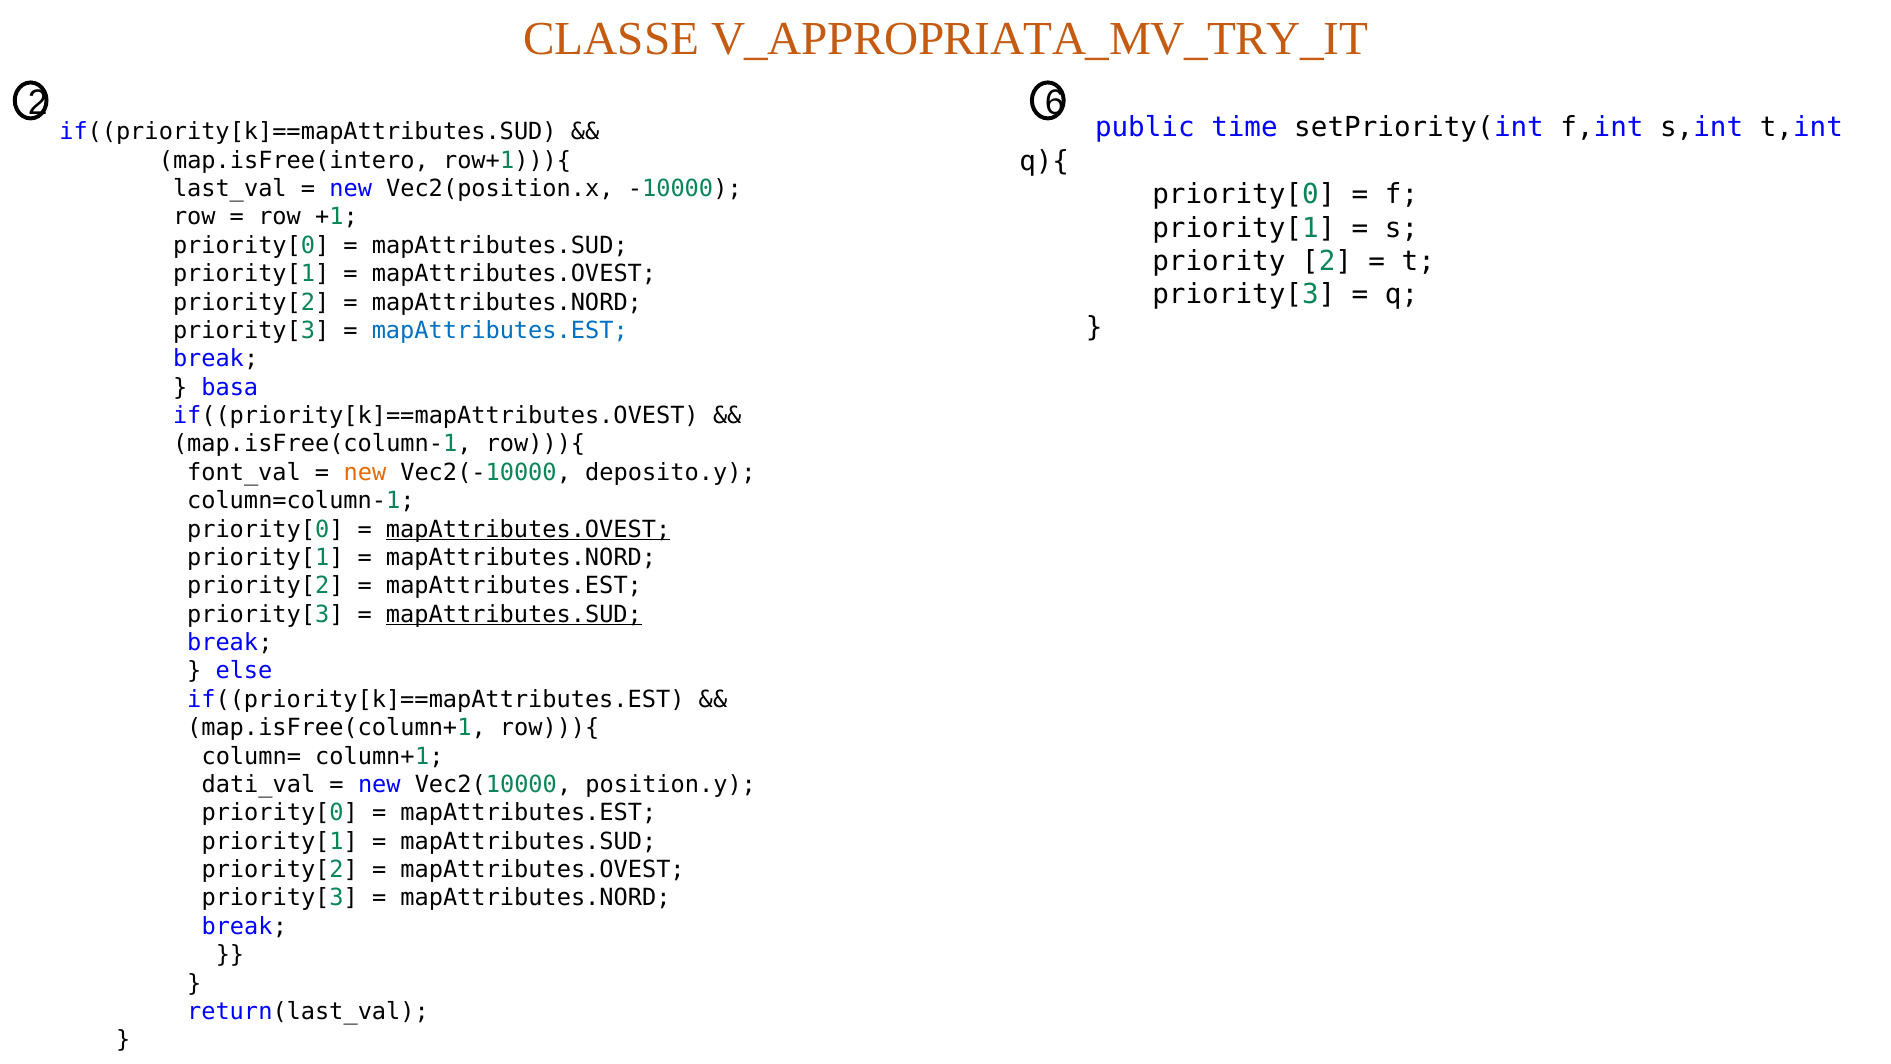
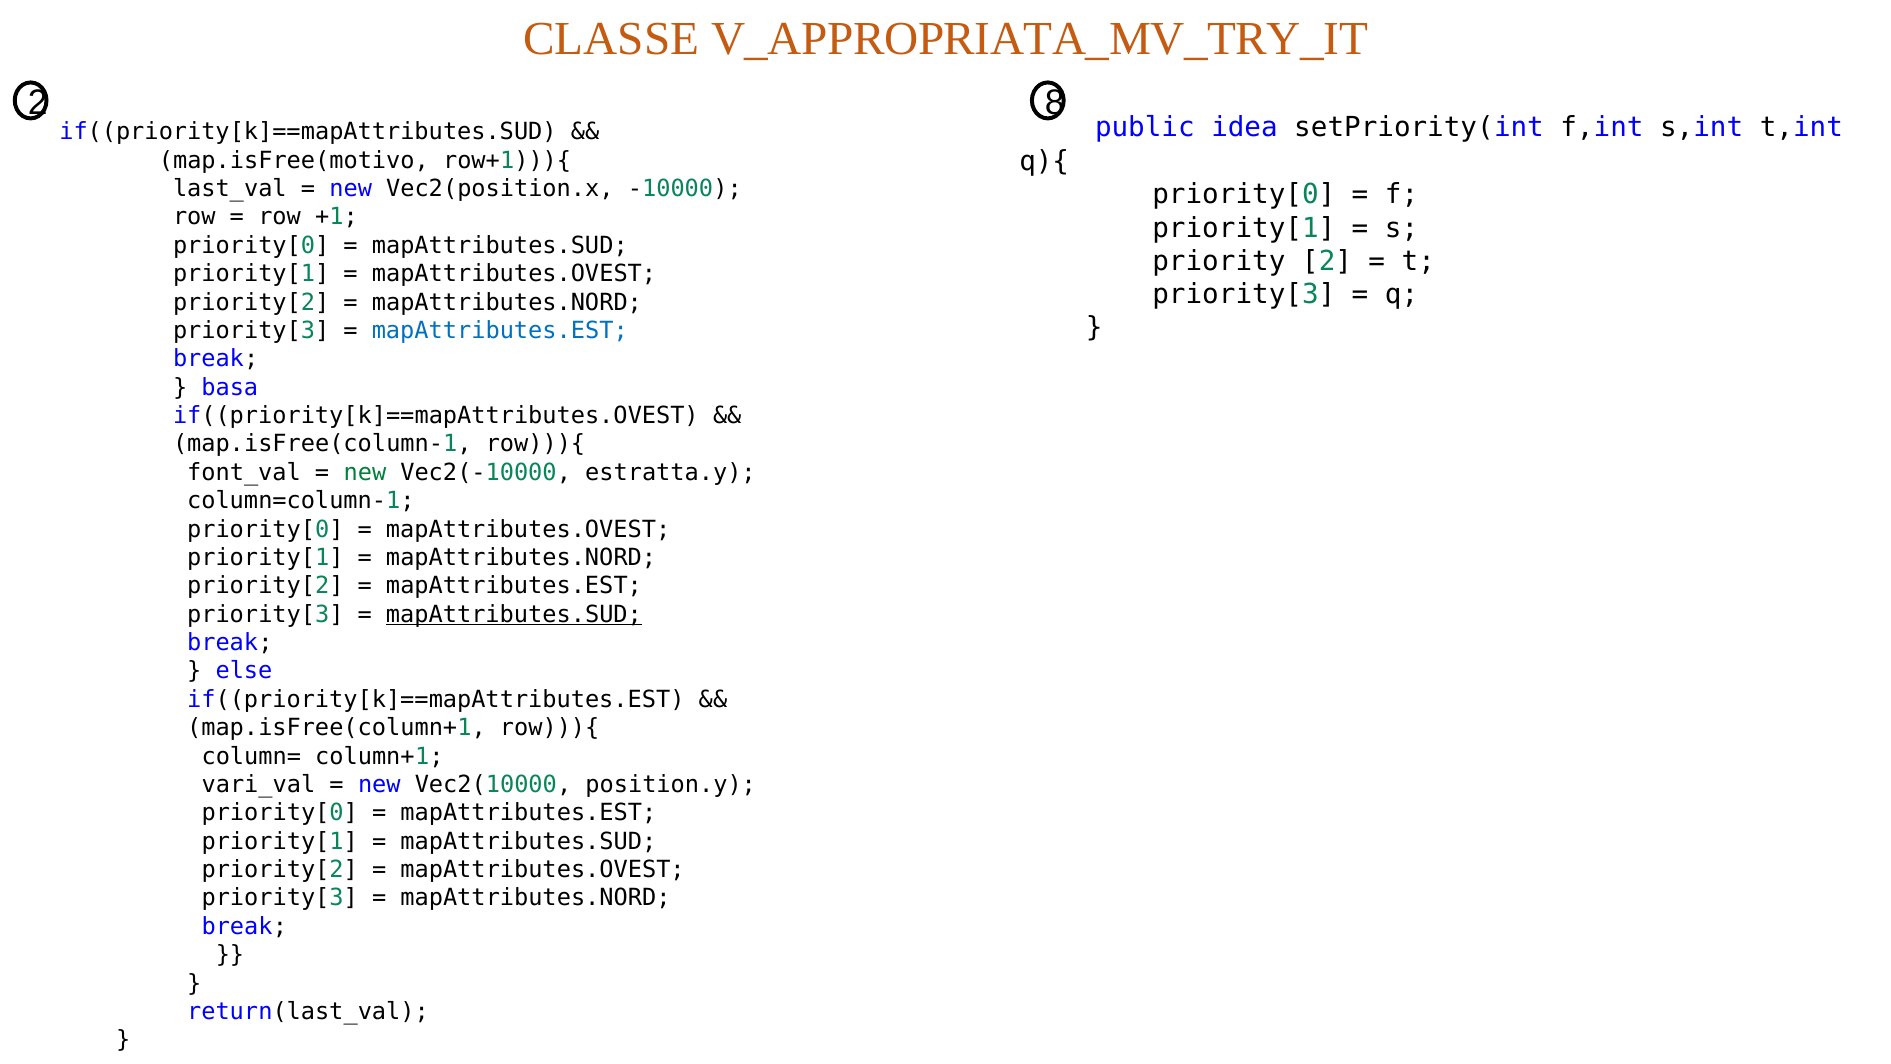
6: 6 -> 8 (1055, 103)
time: time -> idea (1244, 128)
map.isFree(intero: map.isFree(intero -> map.isFree(motivo (294, 160)
new colour: orange -> green (365, 472)
deposito.y: deposito.y -> estratta.y (670, 472)
mapAttributes.OVEST underline: present -> none (528, 529)
dati_val: dati_val -> vari_val (258, 784)
